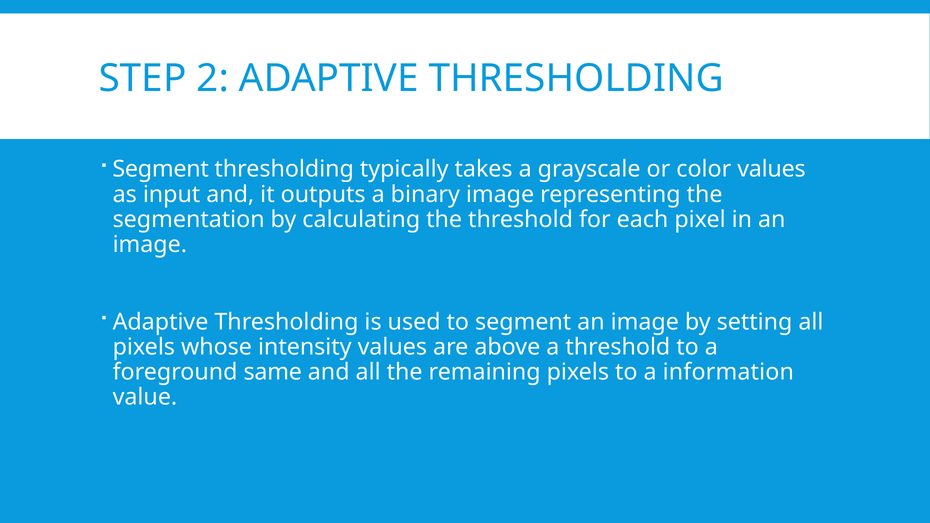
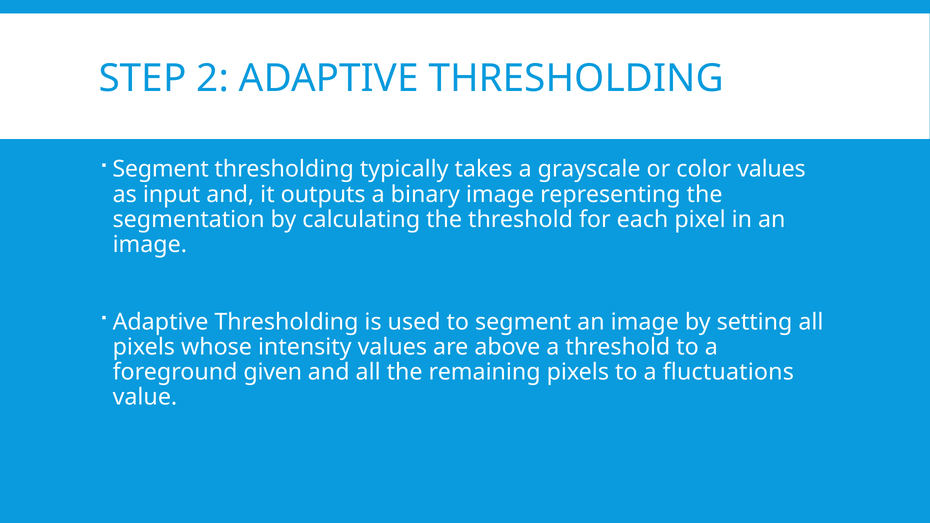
same: same -> given (273, 372)
information: information -> fluctuations (728, 372)
